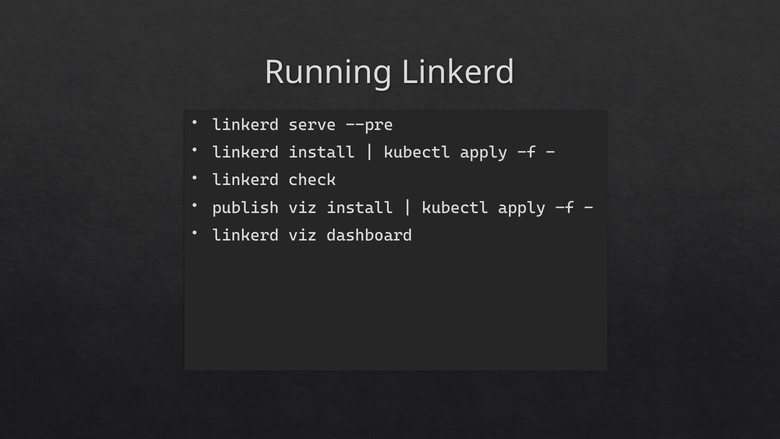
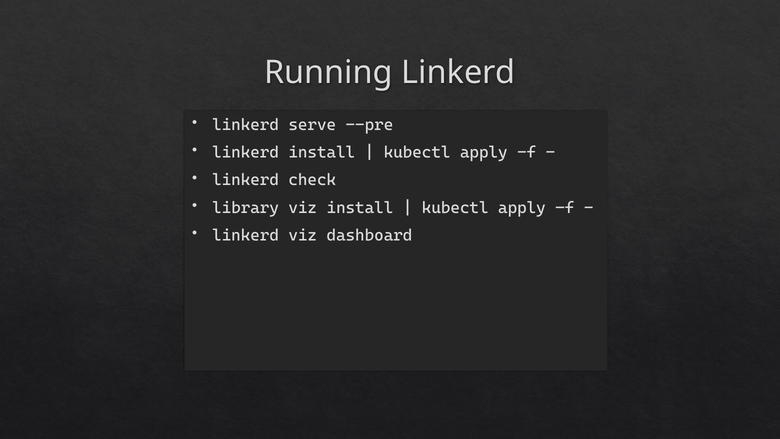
publish: publish -> library (246, 208)
